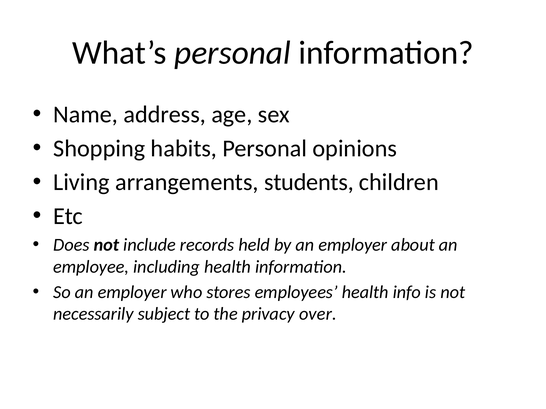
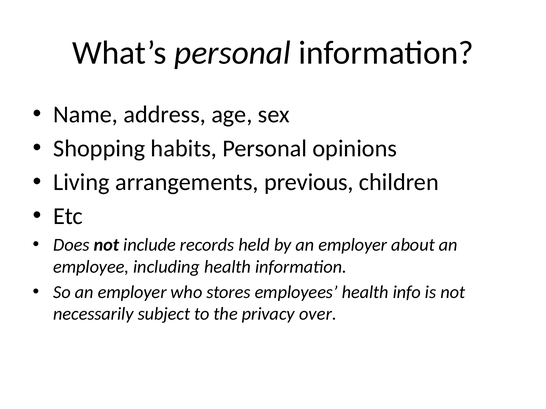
students: students -> previous (309, 183)
